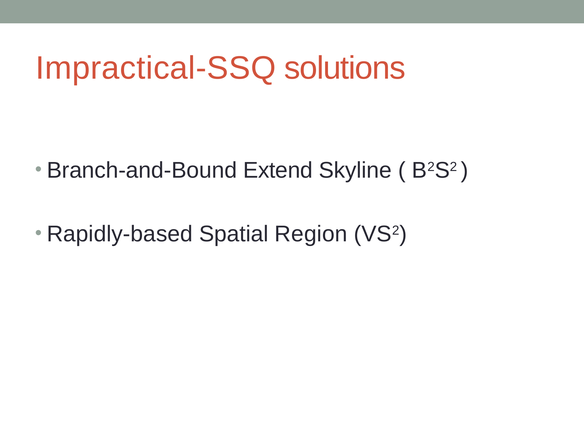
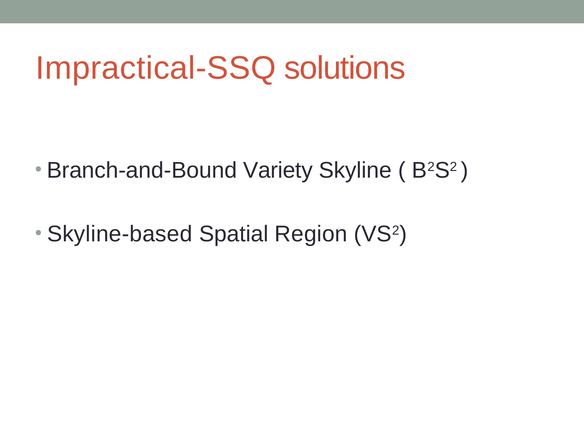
Extend: Extend -> Variety (278, 170)
Rapidly-based: Rapidly-based -> Skyline-based (120, 234)
